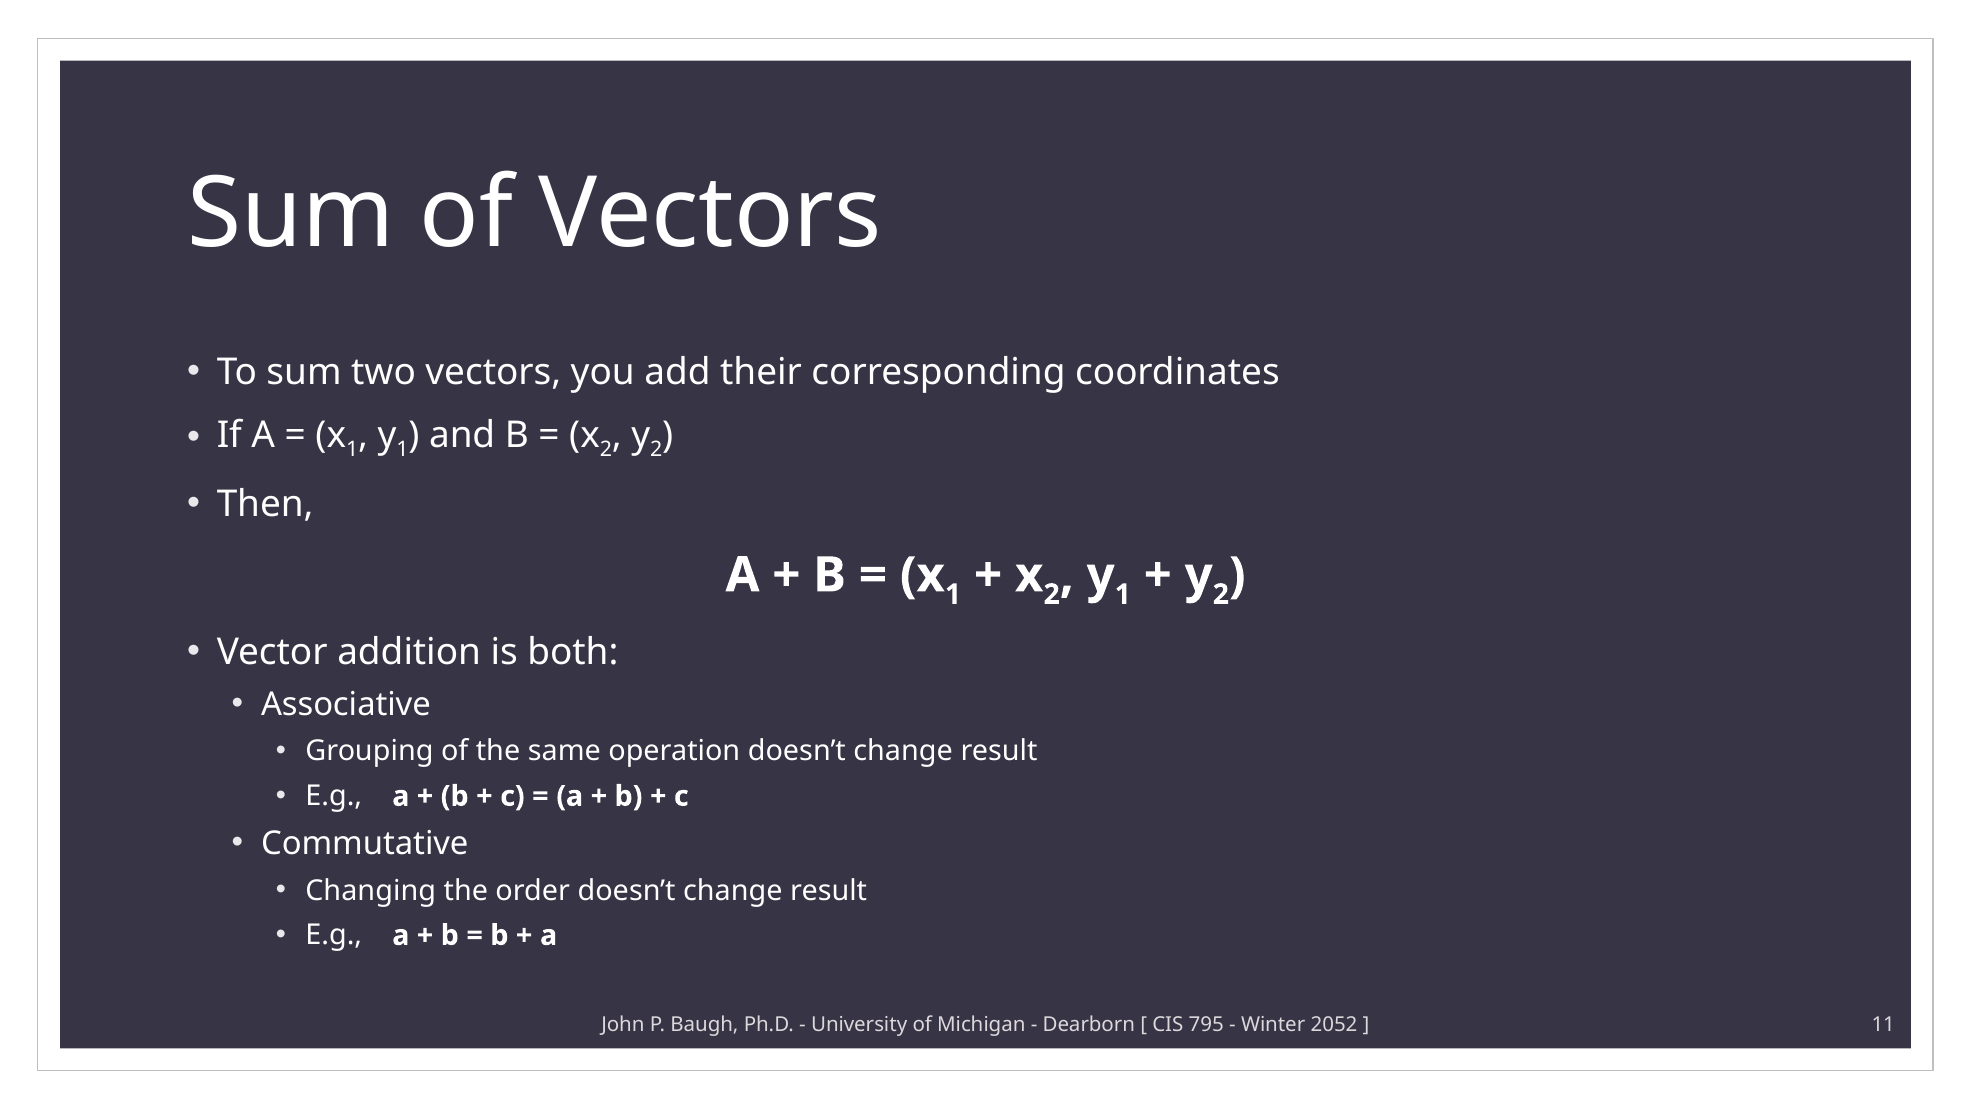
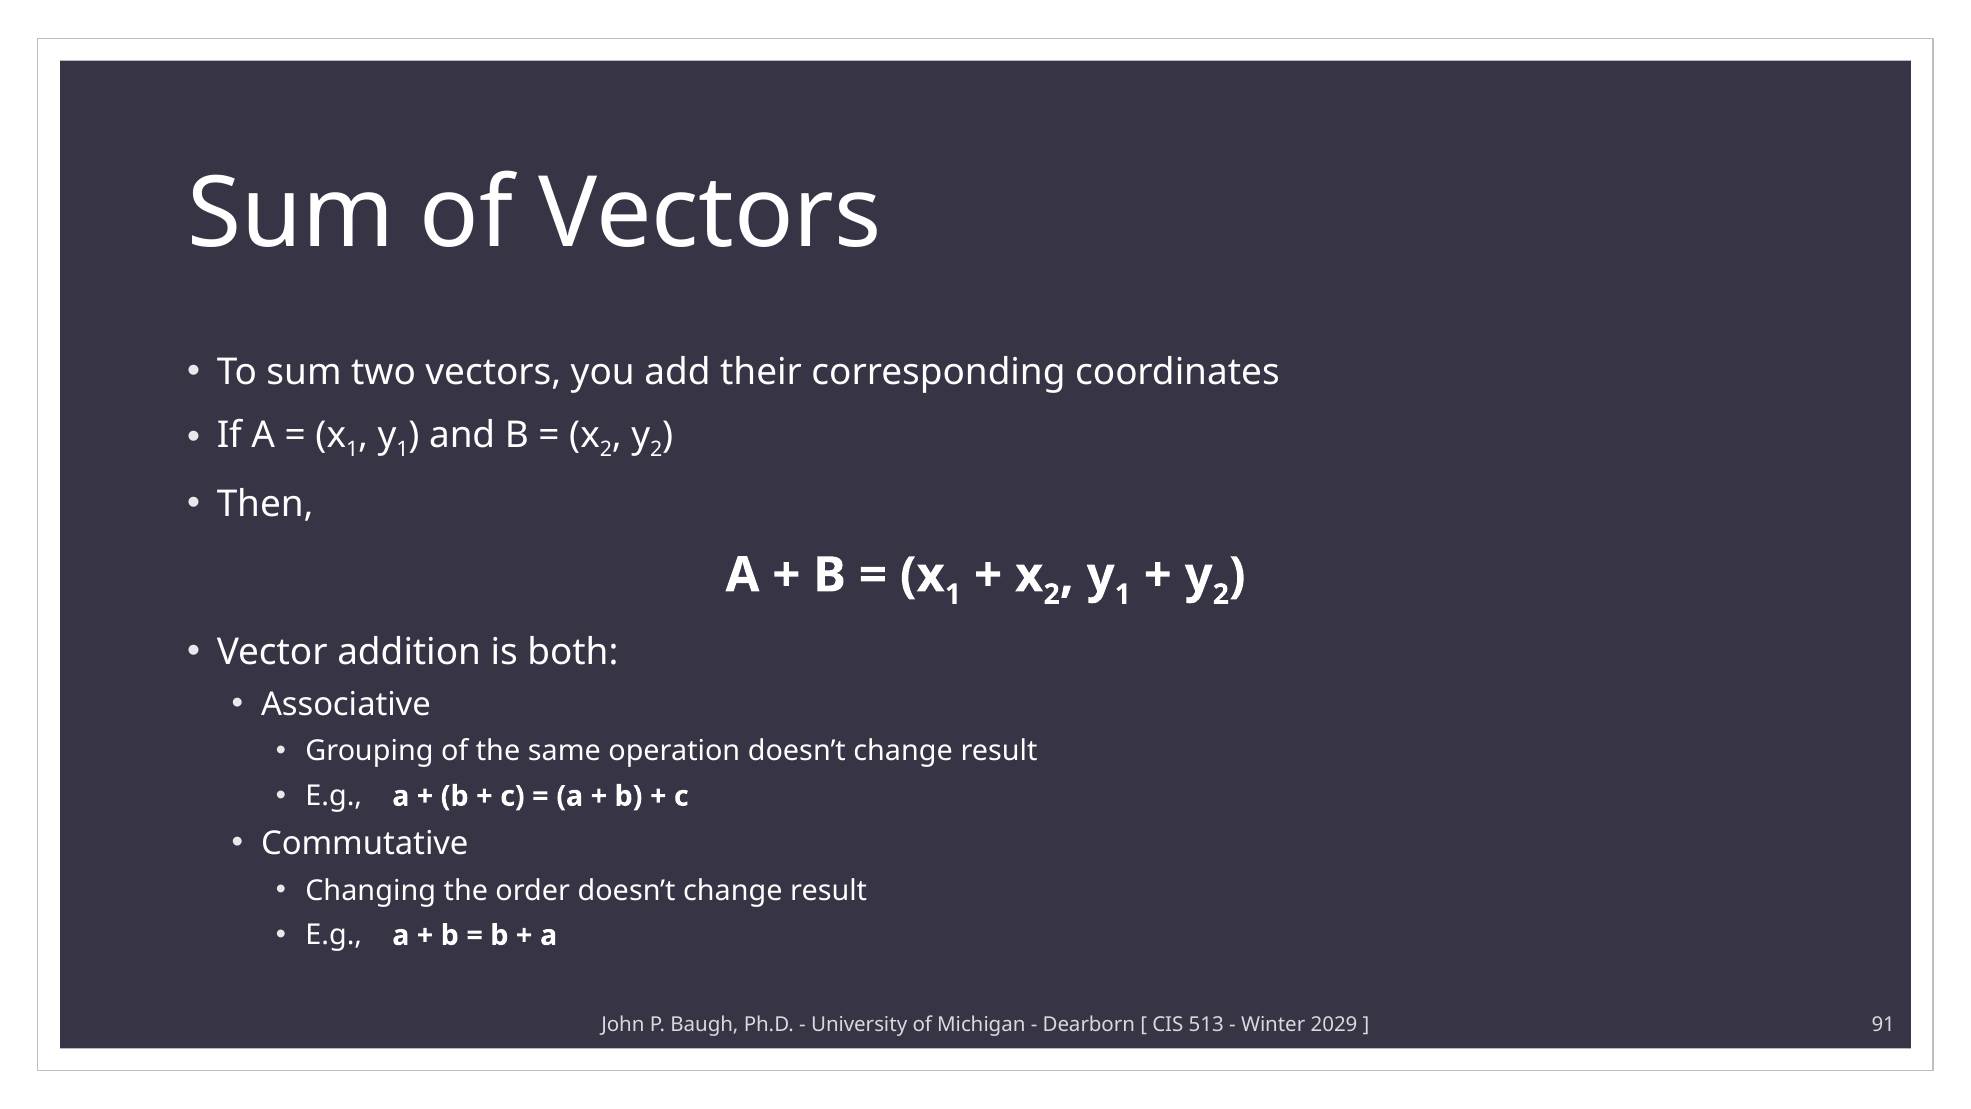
795: 795 -> 513 (1206, 1025)
2052: 2052 -> 2029 (1334, 1025)
11: 11 -> 91 (1883, 1025)
